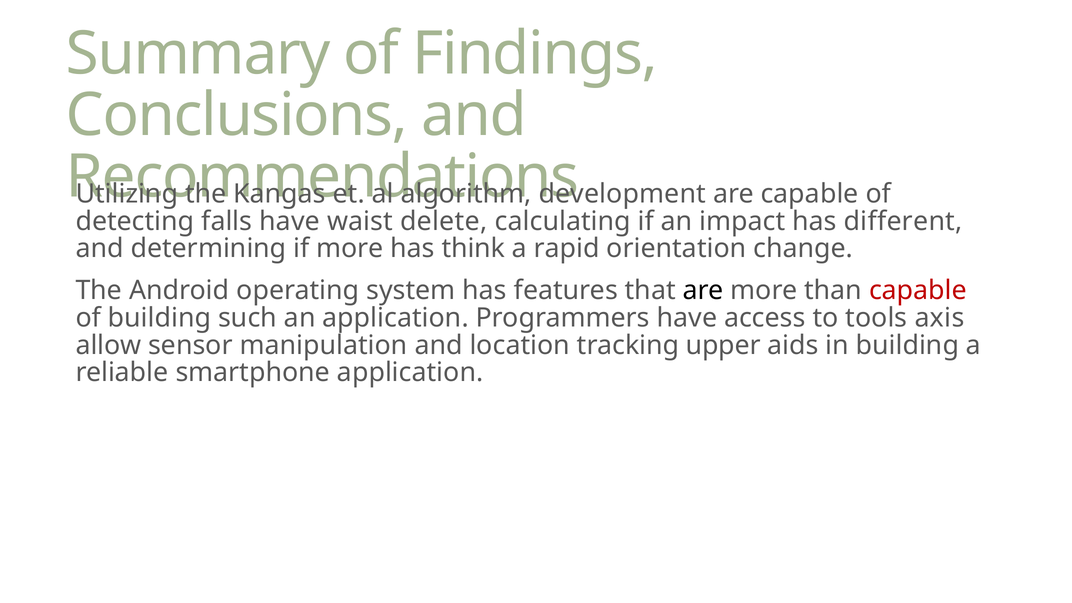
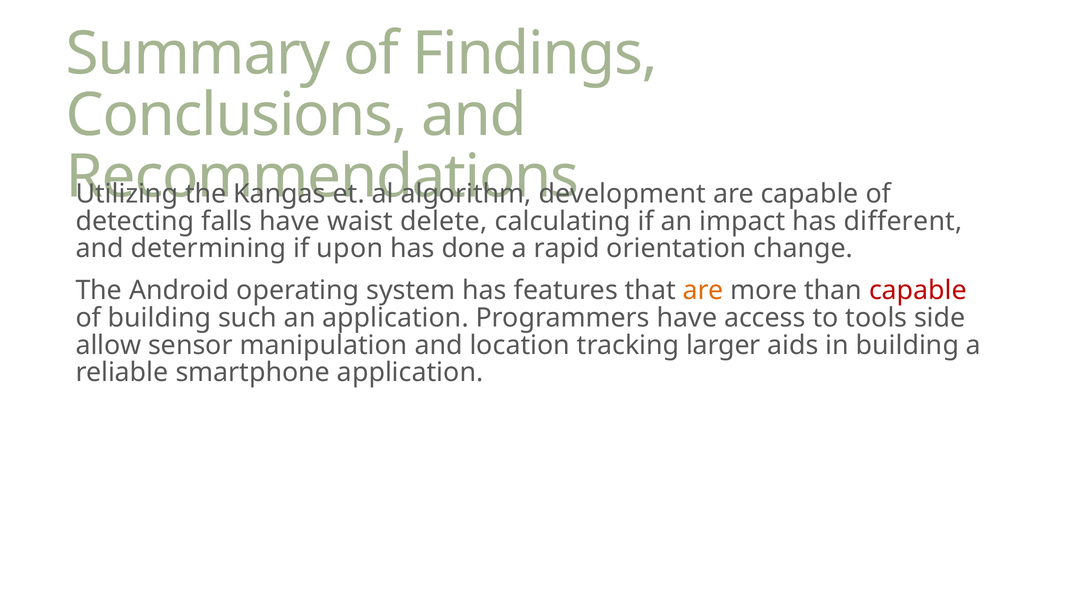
if more: more -> upon (350, 249)
think: think -> done (474, 249)
are colour: black -> orange (703, 290)
axis: axis -> side (940, 318)
upper: upper -> larger (723, 345)
